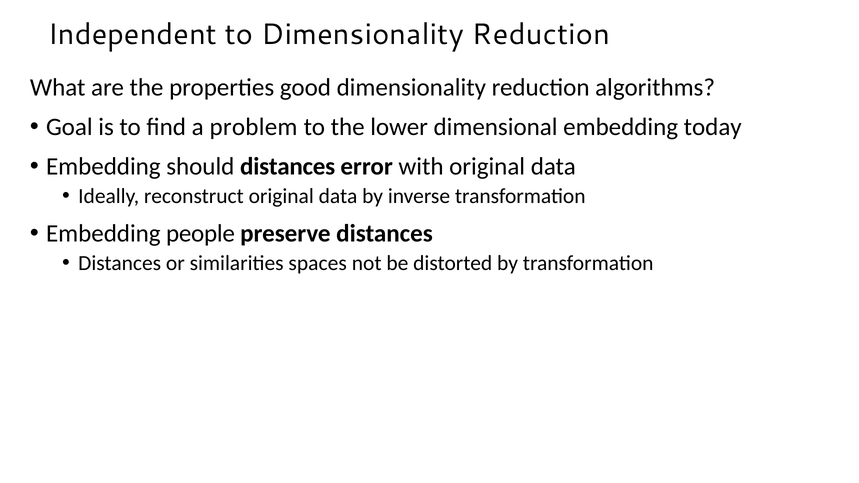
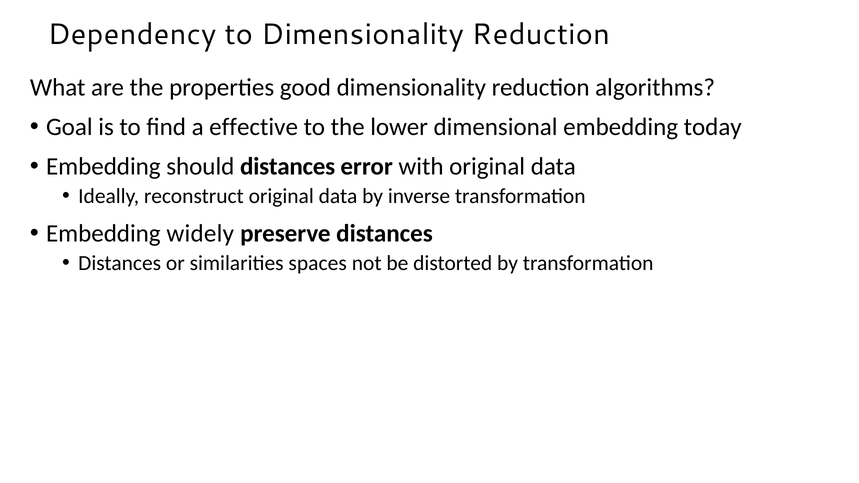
Independent: Independent -> Dependency (132, 35)
problem: problem -> effective (254, 127)
people: people -> widely (200, 234)
